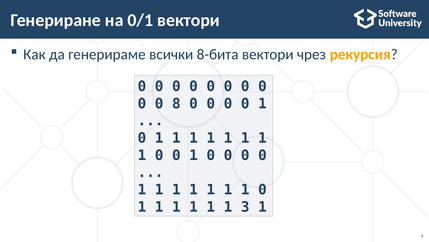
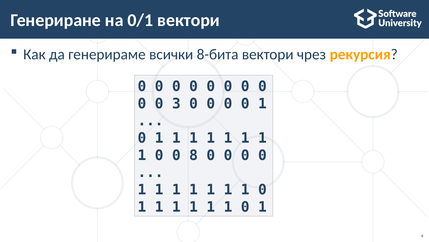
8: 8 -> 3 (176, 103)
1 0 0 1: 1 -> 8 (194, 155)
3: 3 -> 0 (245, 206)
